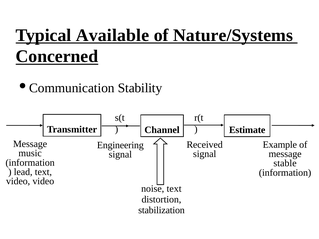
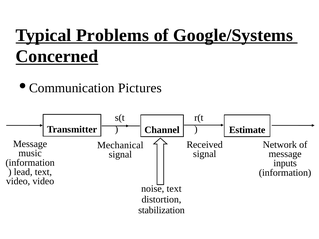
Available: Available -> Problems (113, 35)
Nature/Systems: Nature/Systems -> Google/Systems (233, 35)
Stability: Stability -> Pictures (140, 88)
Example: Example -> Network (280, 145)
Engineering: Engineering -> Mechanical (120, 145)
stable: stable -> inputs (285, 163)
